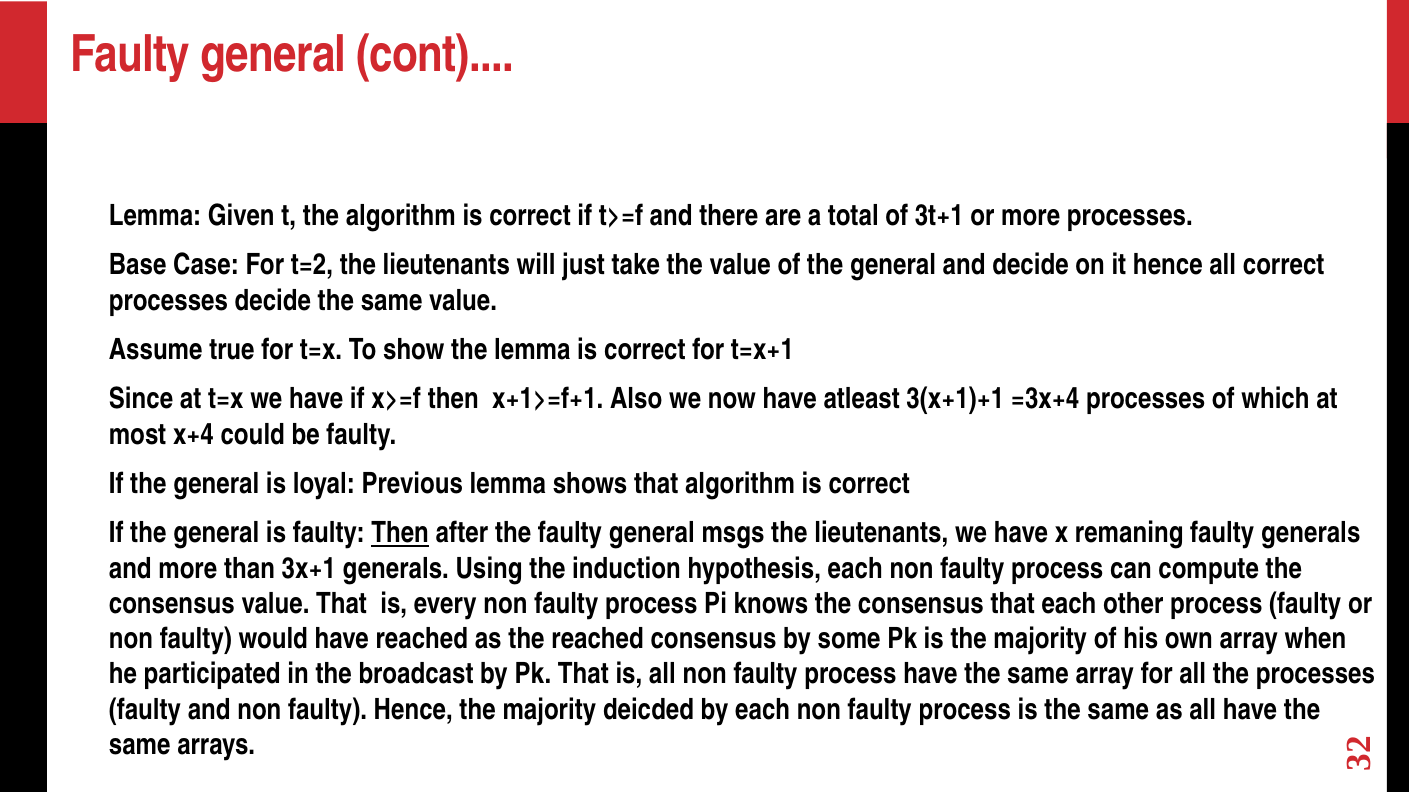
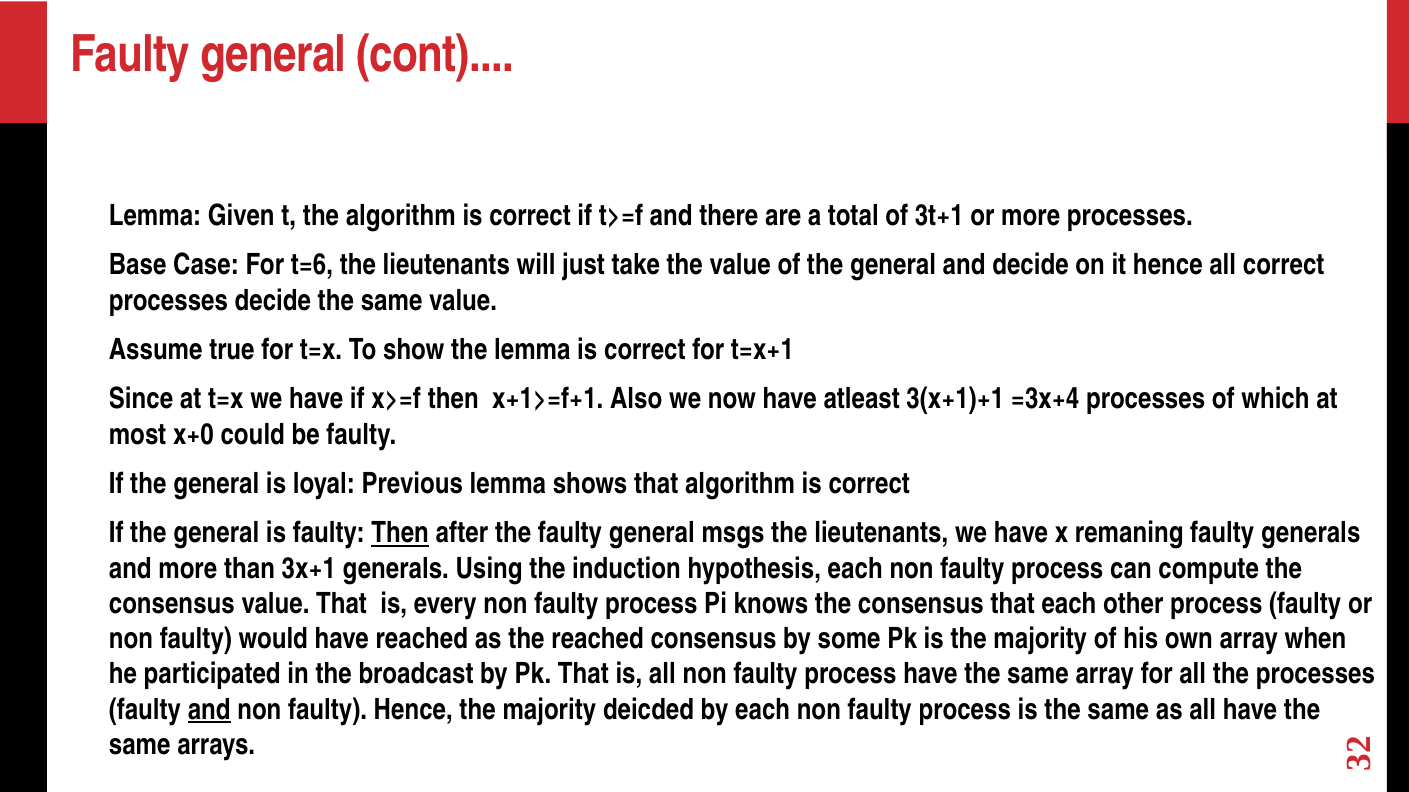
t=2: t=2 -> t=6 (312, 265)
x+4: x+4 -> x+0 (193, 435)
and underline: none -> present (209, 710)
